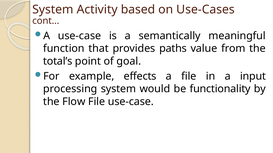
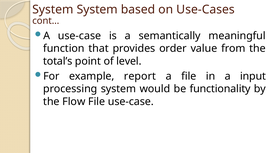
System Activity: Activity -> System (97, 9)
paths: paths -> order (173, 49)
goal: goal -> level (129, 61)
effects: effects -> report (140, 76)
